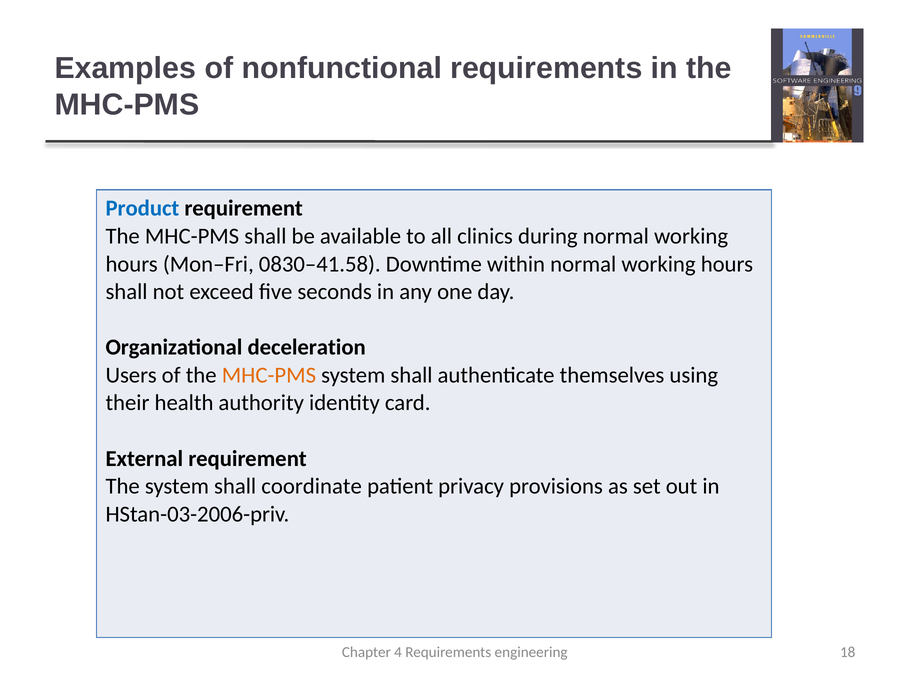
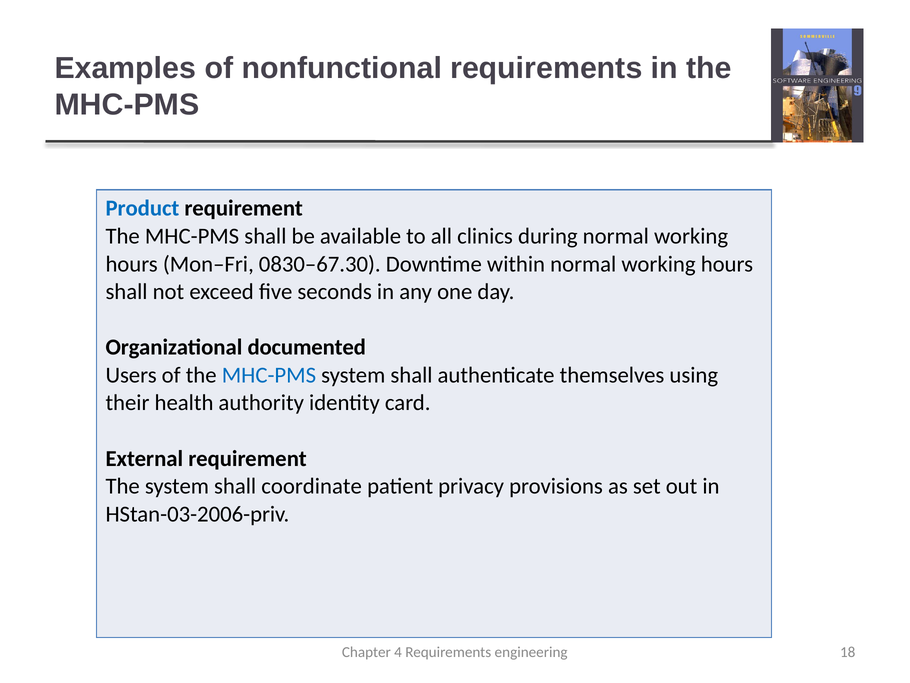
0830–41.58: 0830–41.58 -> 0830–67.30 (320, 264)
deceleration: deceleration -> documented (307, 347)
MHC-PMS colour: orange -> blue (269, 375)
